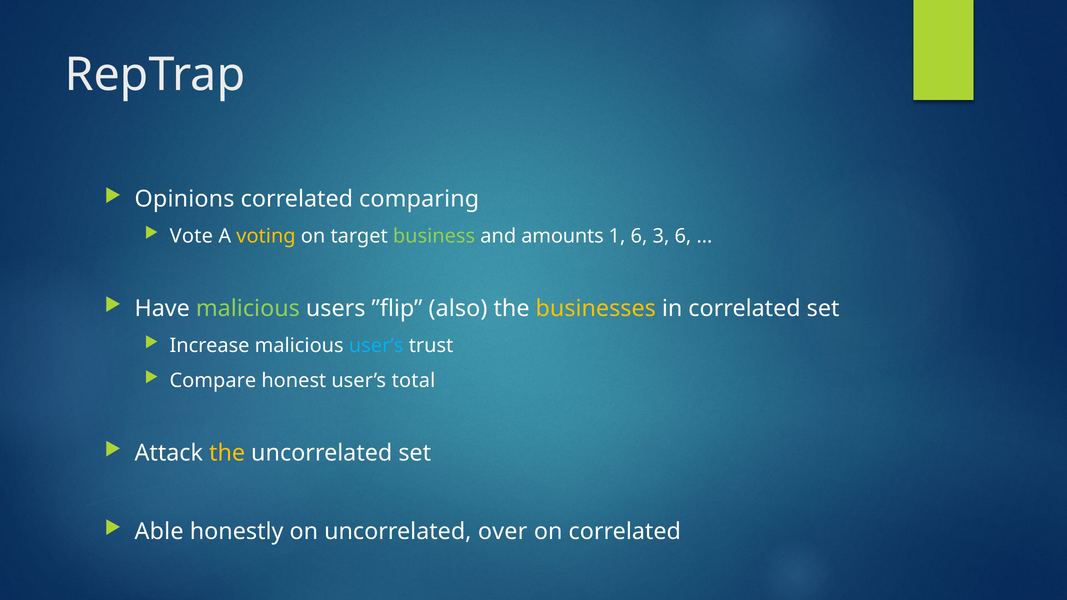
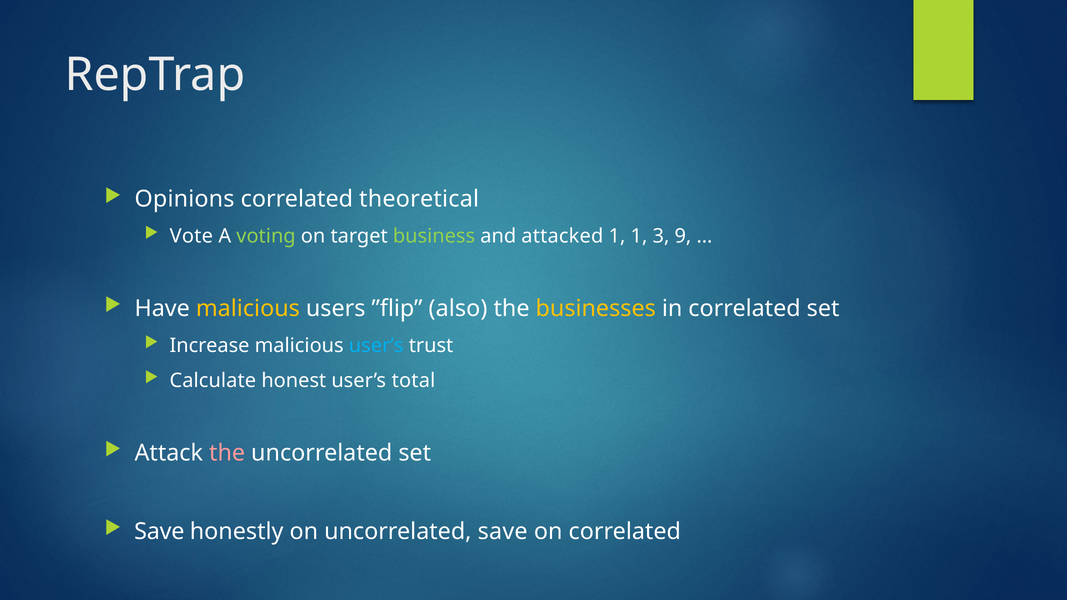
comparing: comparing -> theoretical (419, 199)
voting colour: yellow -> light green (266, 236)
amounts: amounts -> attacked (562, 236)
1 6: 6 -> 1 (639, 236)
3 6: 6 -> 9 (683, 236)
malicious colour: light green -> yellow (248, 309)
Compare: Compare -> Calculate (213, 381)
the colour: yellow -> pink (227, 453)
Able: Able -> Save (159, 531)
uncorrelated over: over -> save (503, 531)
